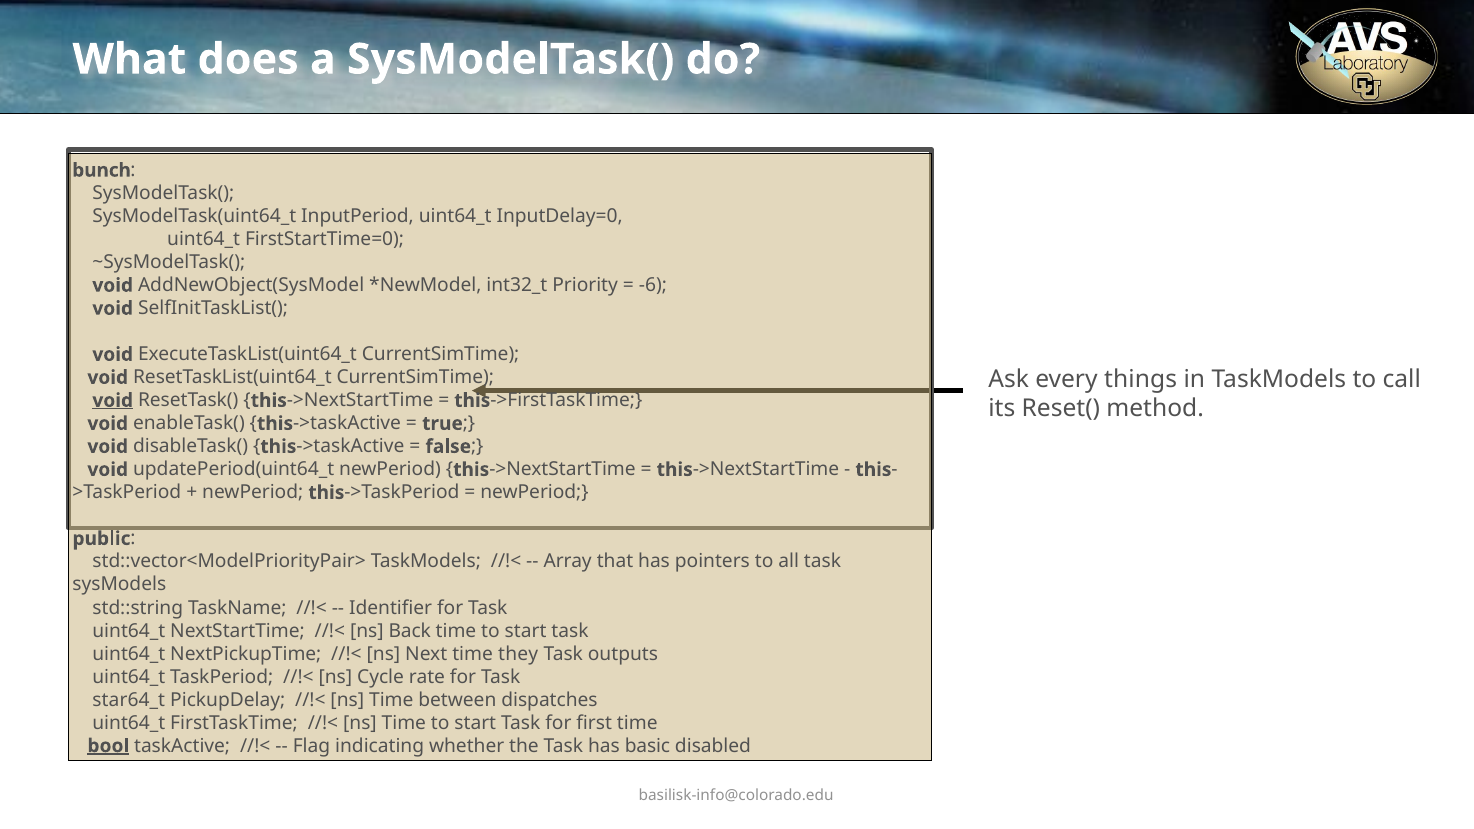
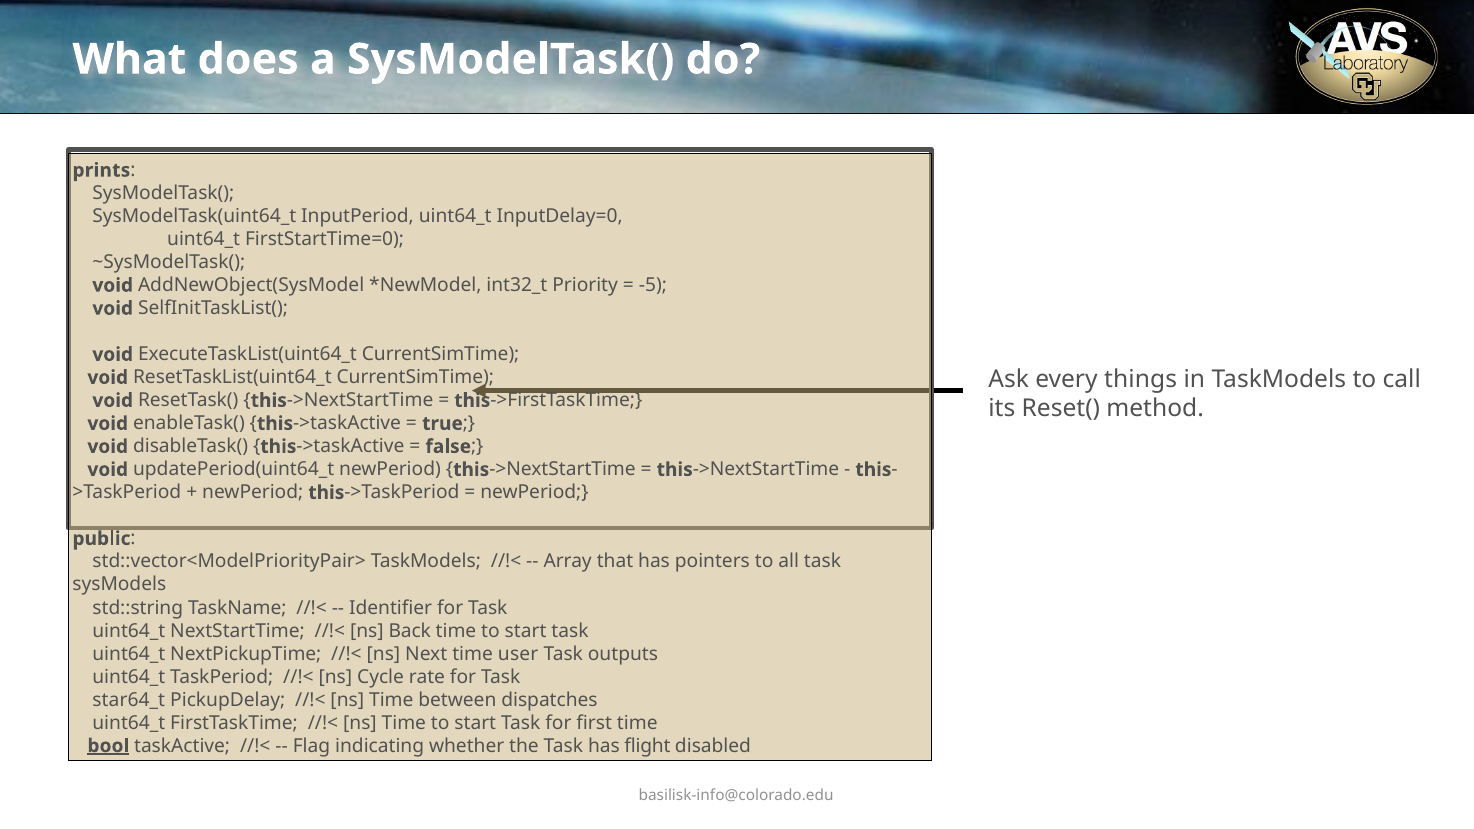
bunch: bunch -> prints (101, 170)
-6: -6 -> -5 (653, 285)
void underline: present -> none (113, 401)
they: they -> user (518, 654)
basic: basic -> flight (647, 746)
